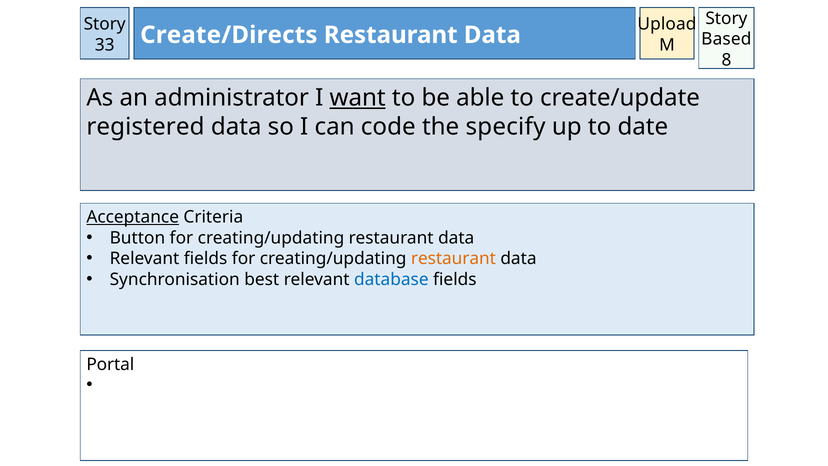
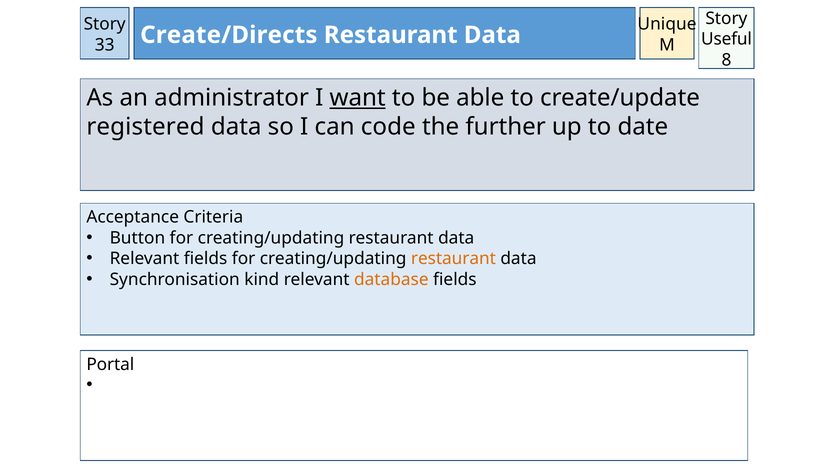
Upload: Upload -> Unique (667, 24)
Based: Based -> Useful (727, 39)
specify: specify -> further (506, 127)
Acceptance underline: present -> none (133, 217)
best: best -> kind (262, 279)
database colour: blue -> orange (391, 279)
